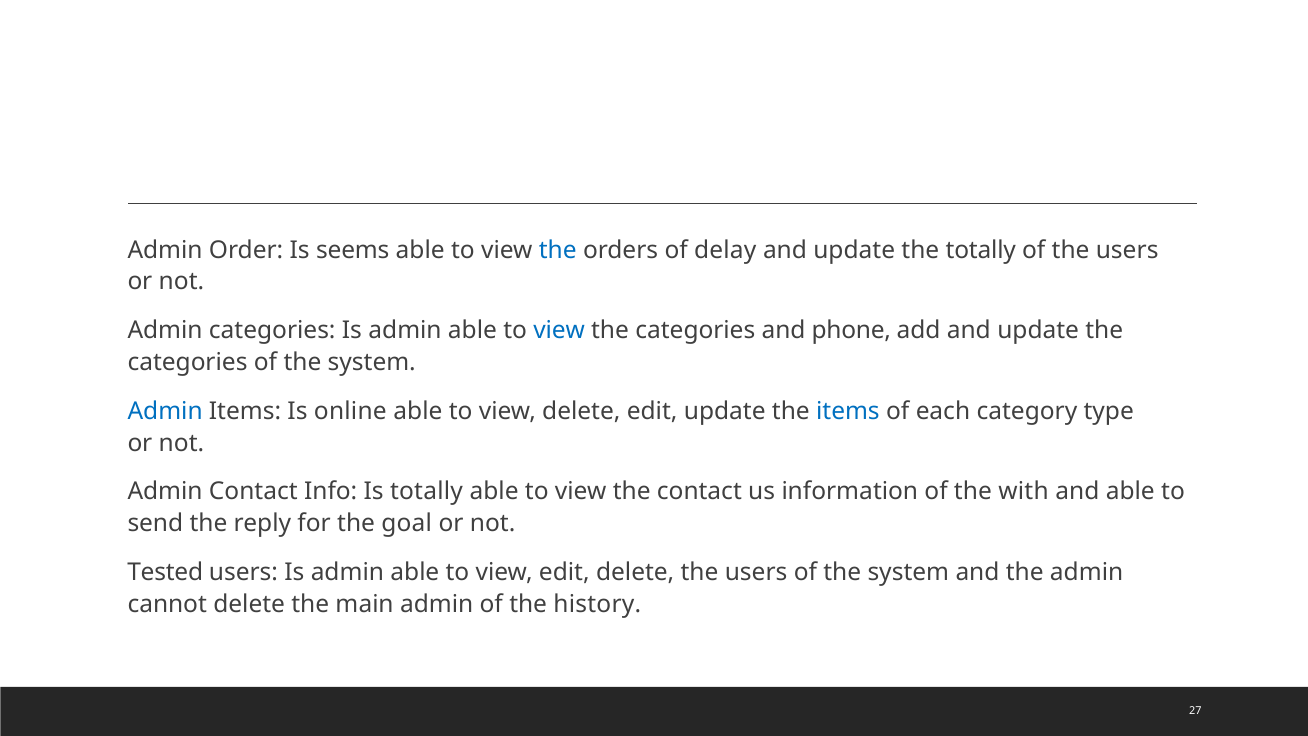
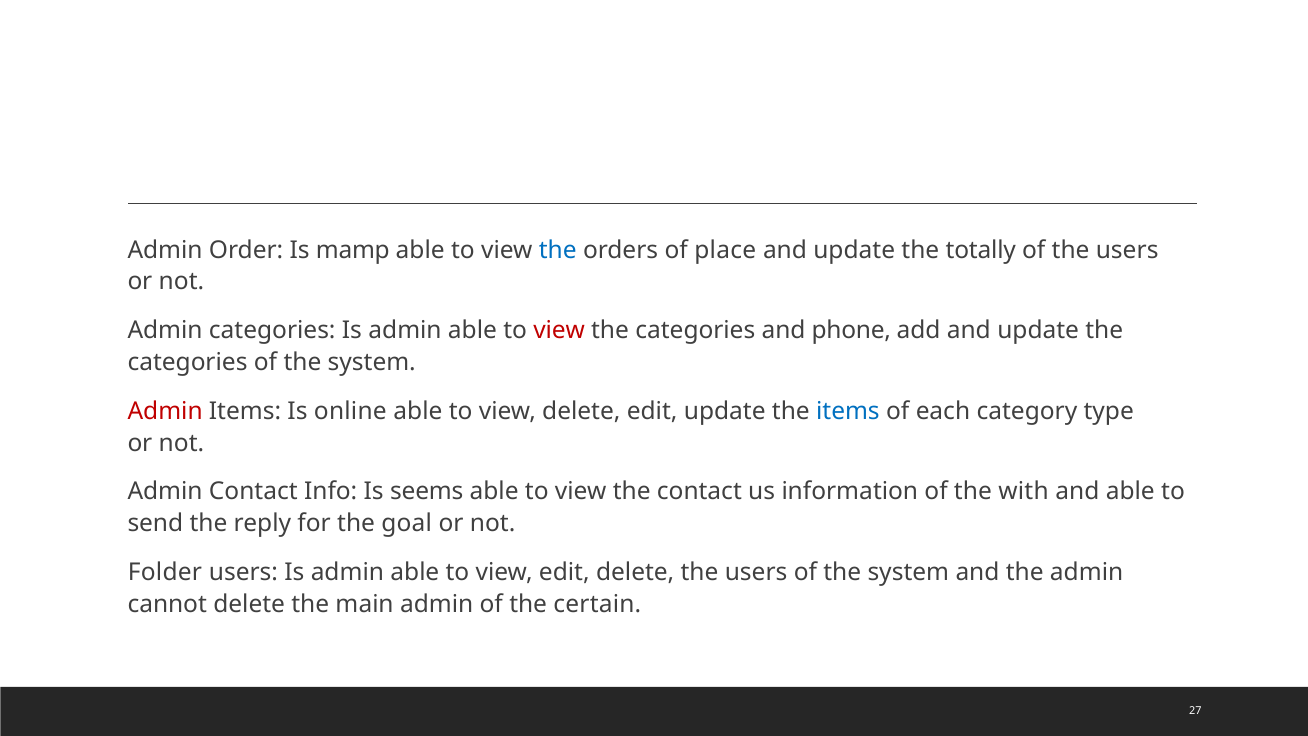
seems: seems -> mamp (353, 250)
delay: delay -> place (725, 250)
view colour: blue -> red (559, 330)
Admin colour: blue -> red (165, 411)
Is totally: totally -> seems (427, 492)
Tested: Tested -> Folder (165, 572)
history: history -> certain (597, 604)
